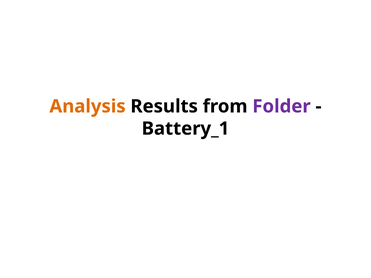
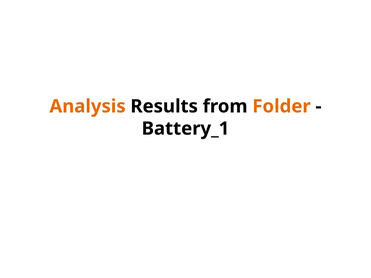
Folder colour: purple -> orange (281, 106)
